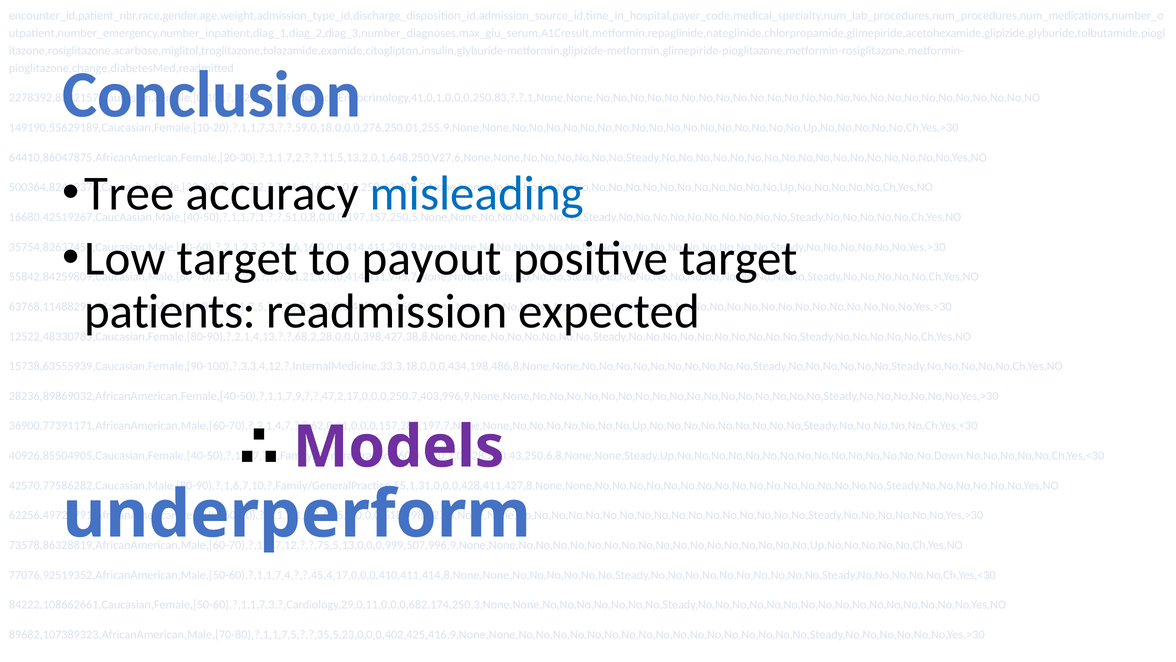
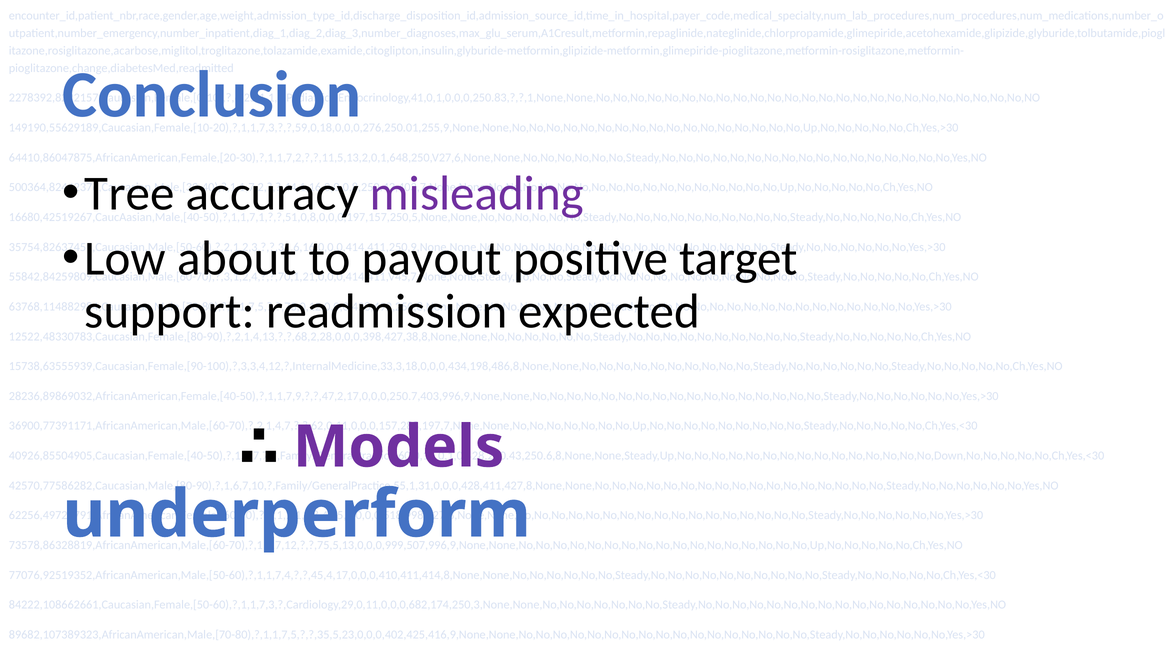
misleading colour: blue -> purple (477, 193)
Low target: target -> about (237, 258)
patients: patients -> support (170, 311)
